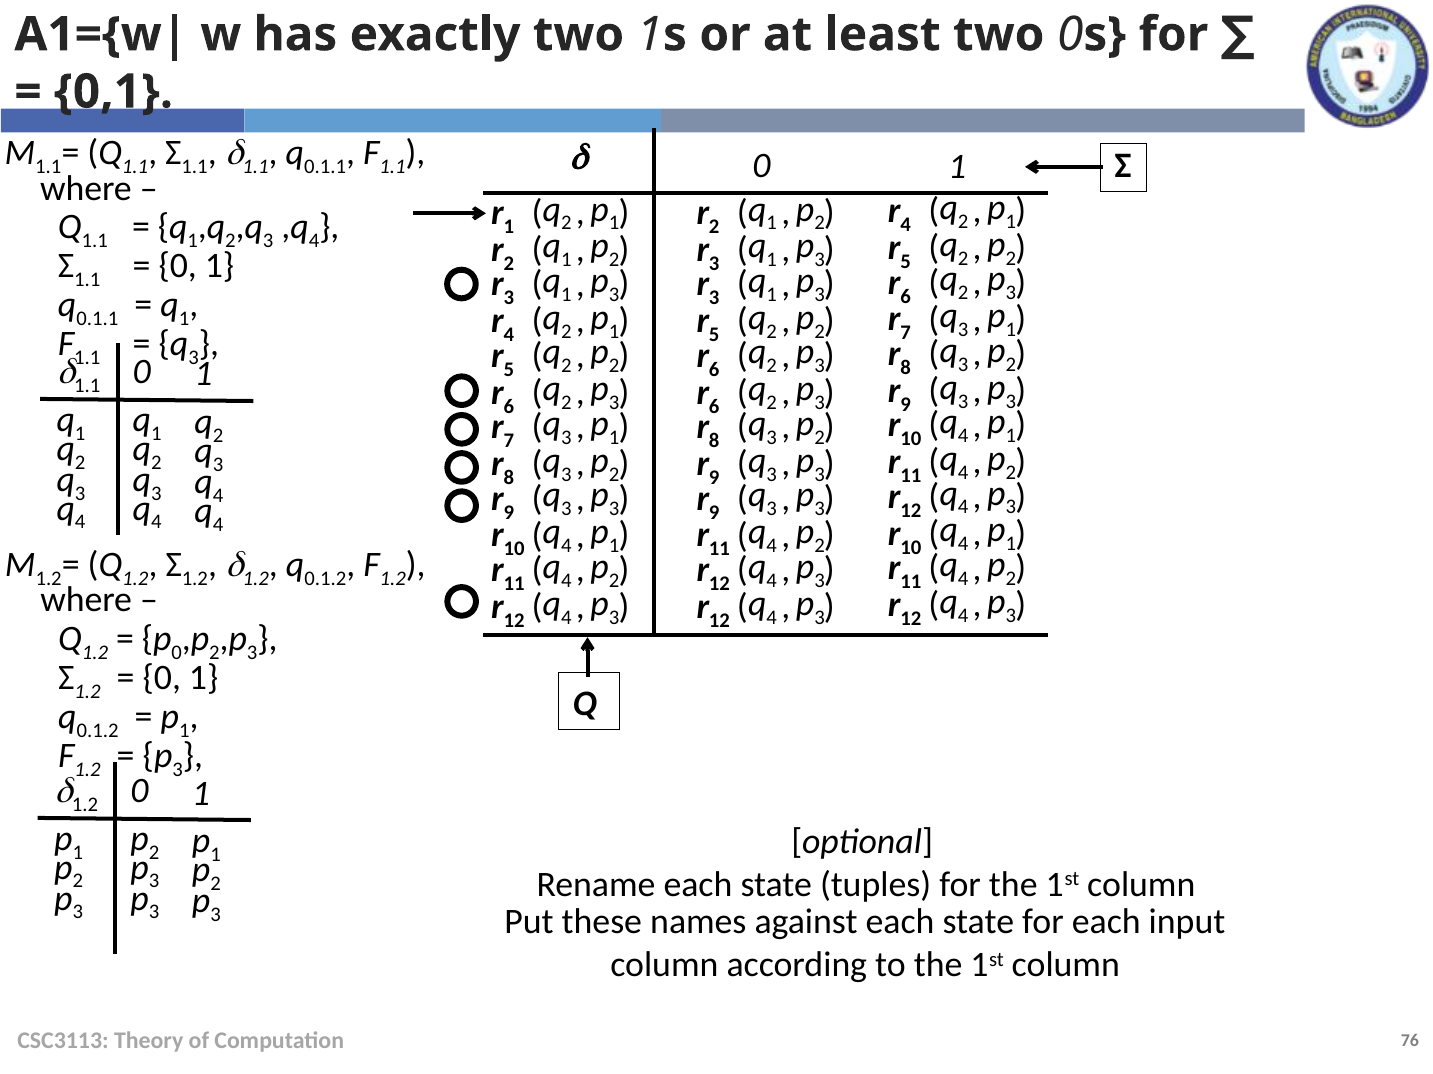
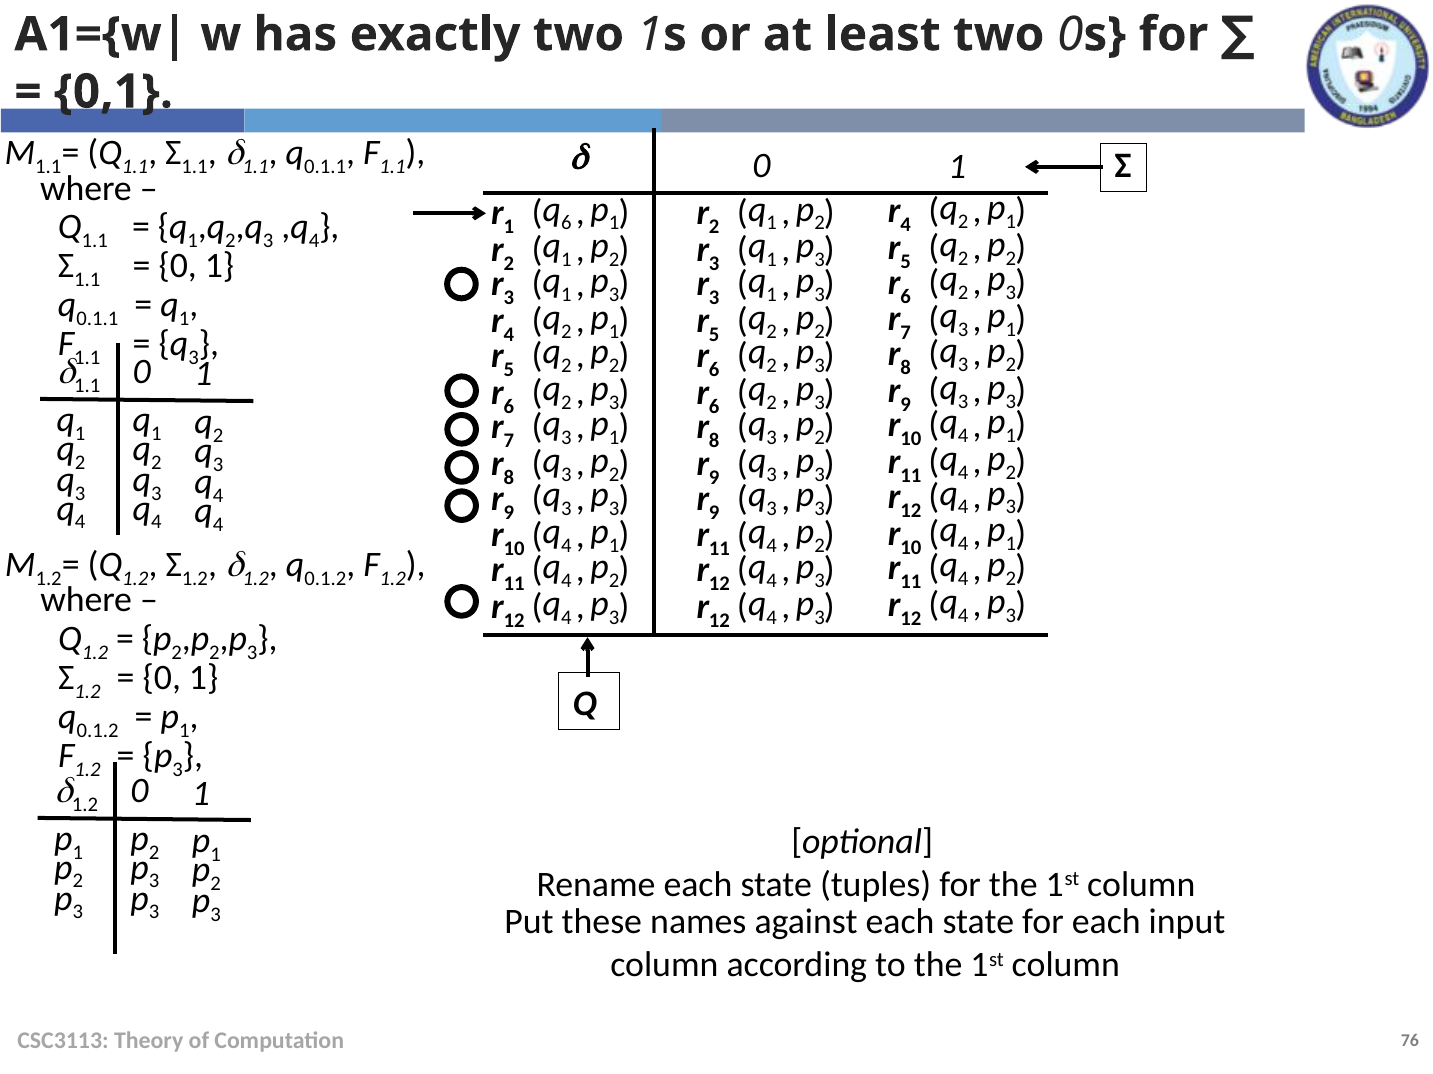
2: 2 -> 6 (566, 223)
0: 0 -> 2 (177, 653)
